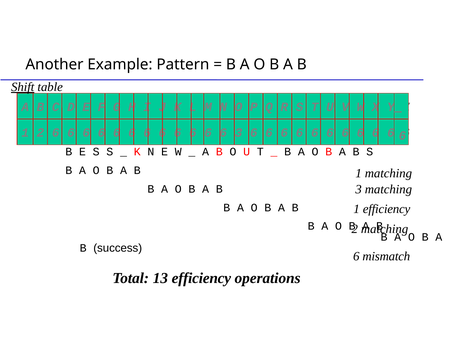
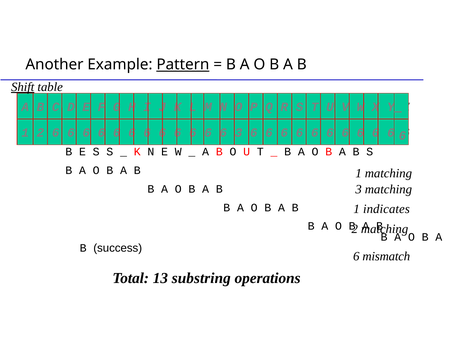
Pattern underline: none -> present (183, 65)
1 efficiency: efficiency -> indicates (386, 209)
13 efficiency: efficiency -> substring (201, 278)
